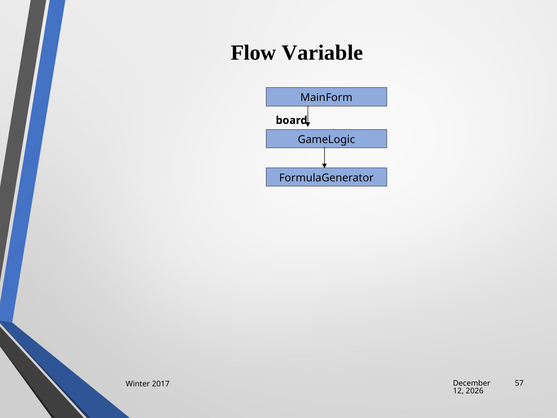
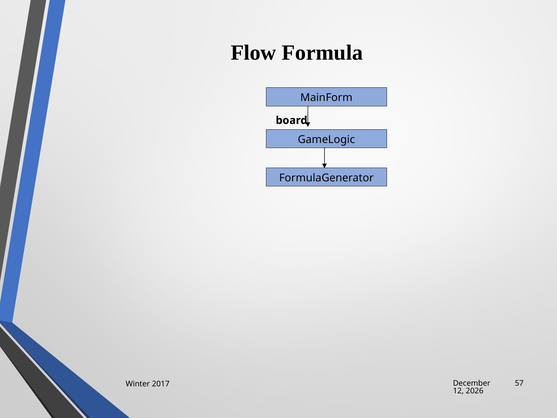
Variable: Variable -> Formula (322, 53)
